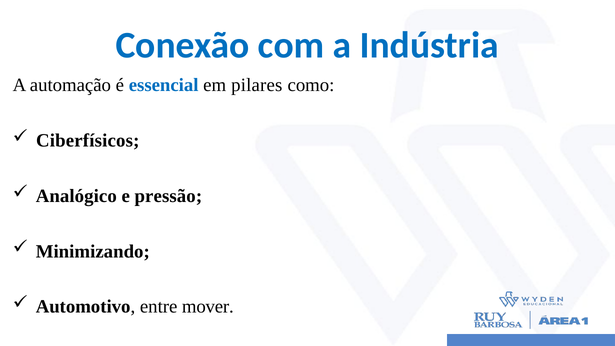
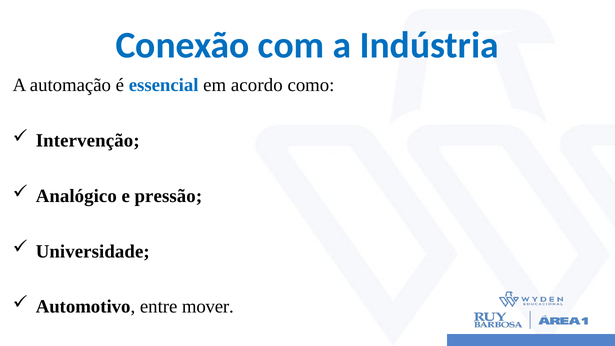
pilares: pilares -> acordo (257, 85)
Ciberfísicos: Ciberfísicos -> Intervenção (88, 141)
Minimizando: Minimizando -> Universidade (93, 251)
